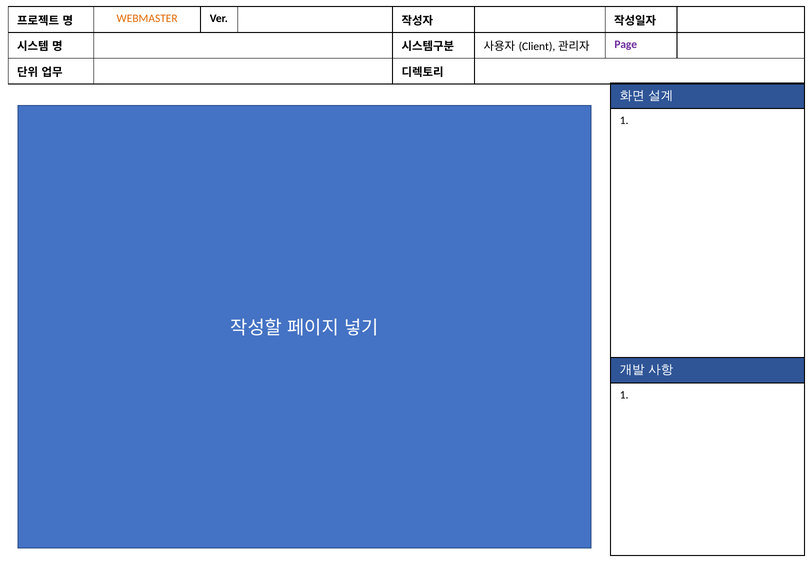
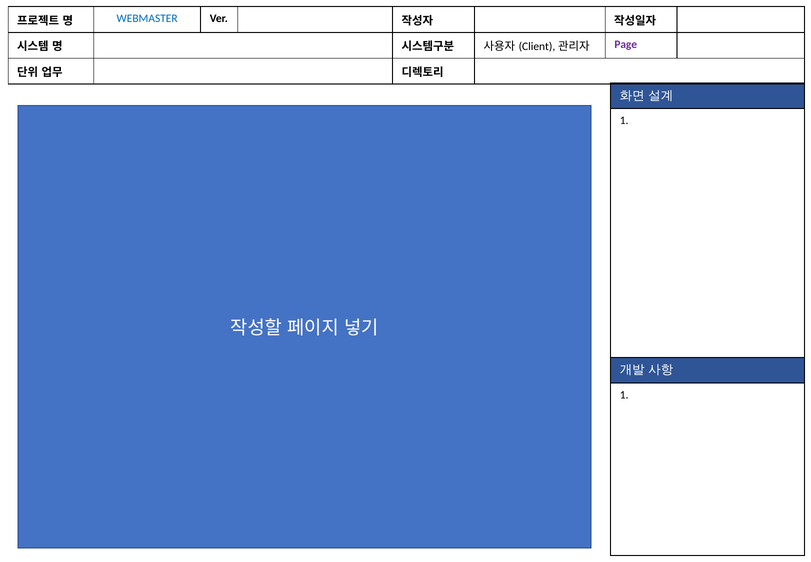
WEBMASTER colour: orange -> blue (147, 18)
